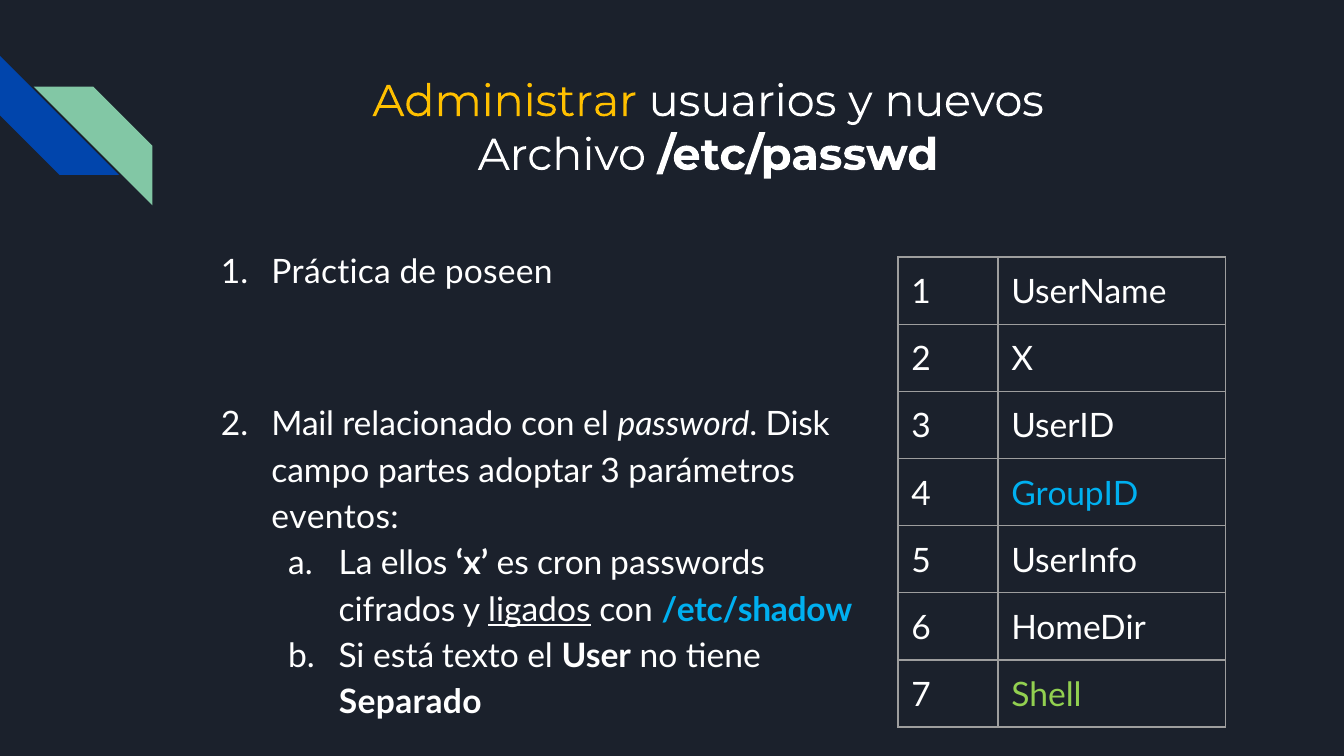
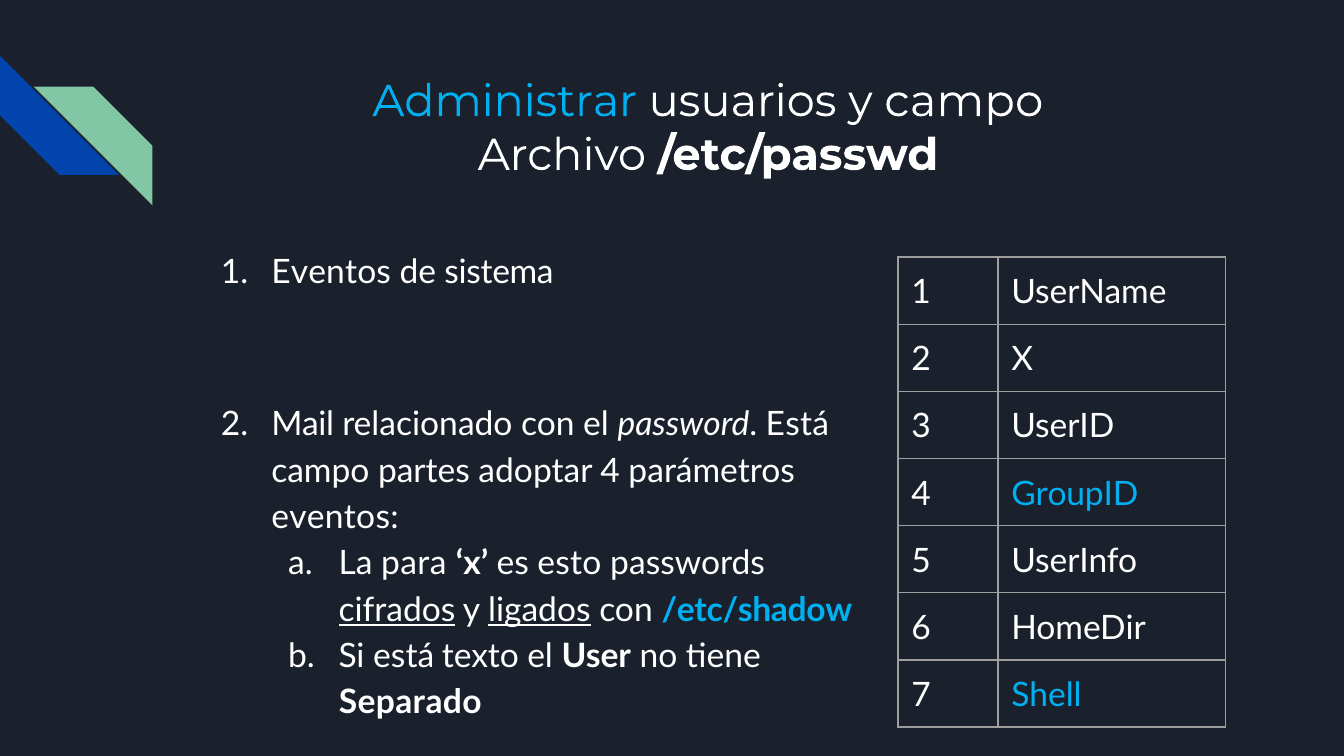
Administrar colour: yellow -> light blue (505, 101)
y nuevos: nuevos -> campo (964, 101)
1 Práctica: Práctica -> Eventos (331, 272)
poseen: poseen -> sistema (499, 272)
password Disk: Disk -> Está (797, 425)
adoptar 3: 3 -> 4 (610, 471)
ellos: ellos -> para (414, 564)
cron: cron -> esto (569, 564)
cifrados underline: none -> present (397, 610)
Shell colour: light green -> light blue (1046, 695)
